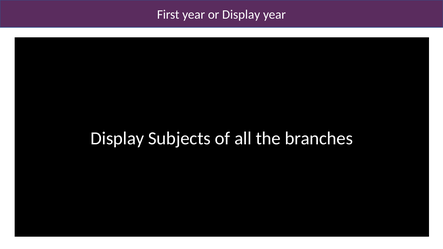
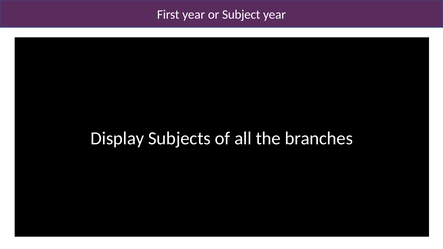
or Display: Display -> Subject (241, 15)
